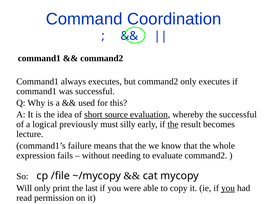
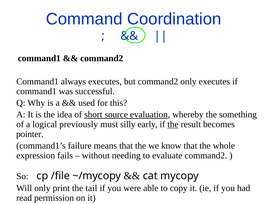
the successful: successful -> something (238, 115)
lecture: lecture -> pointer (30, 134)
last: last -> tail (91, 188)
you underline: present -> none (228, 188)
